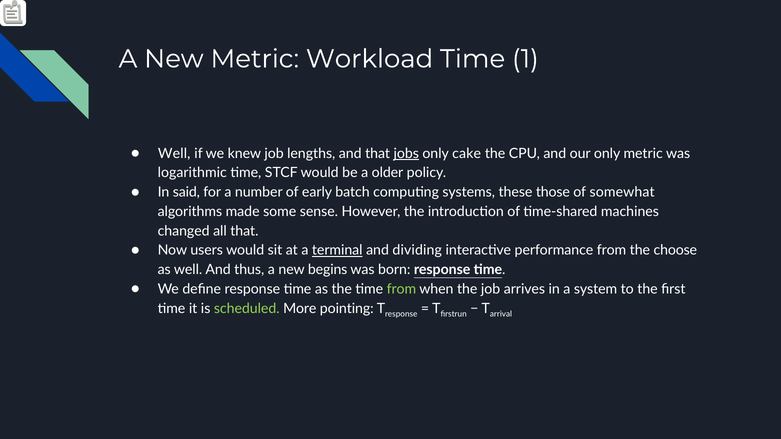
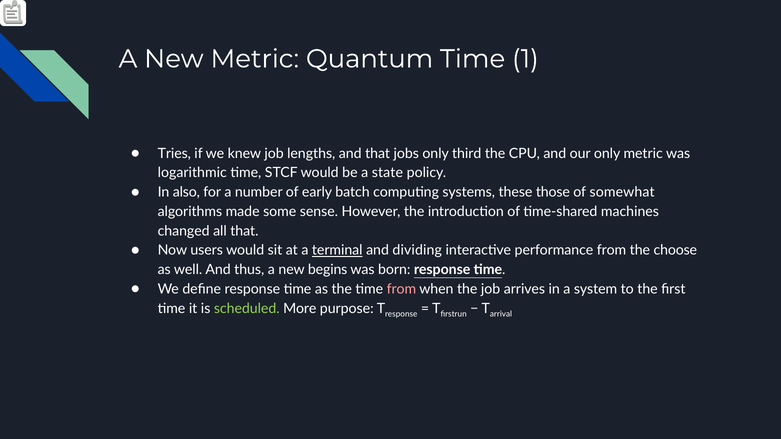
Workload: Workload -> Quantum (370, 59)
Well: Well -> Tries (174, 154)
jobs underline: present -> none (406, 154)
cake: cake -> third (467, 154)
older: older -> state (387, 173)
said: said -> also (186, 192)
from colour: light green -> pink (401, 289)
pointing: pointing -> purpose (347, 309)
